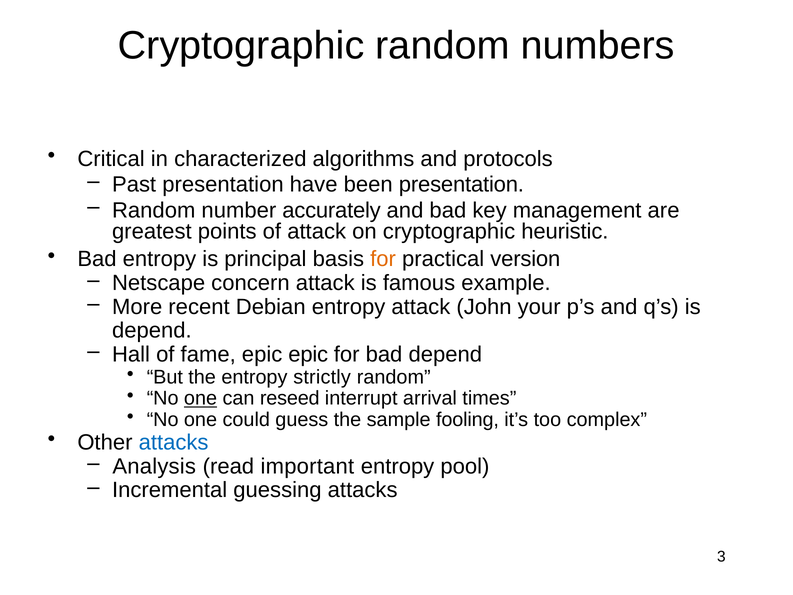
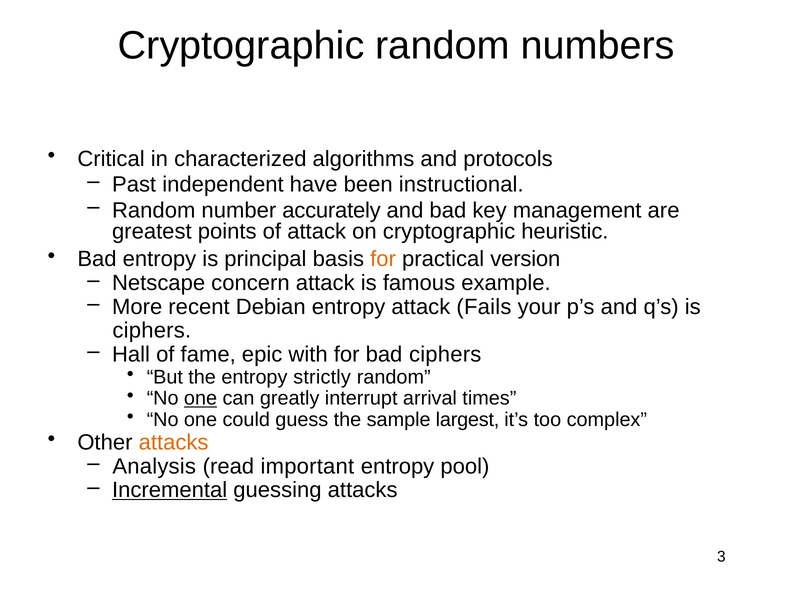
Past presentation: presentation -> independent (223, 185)
been presentation: presentation -> instructional (461, 185)
John: John -> Fails (484, 307)
depend: depend -> ciphers (152, 330)
epic epic: epic -> with (308, 354)
bad depend: depend -> ciphers (445, 354)
reseed: reseed -> greatly (290, 398)
fooling: fooling -> largest (468, 420)
attacks colour: blue -> orange (174, 442)
Incremental underline: none -> present (170, 490)
